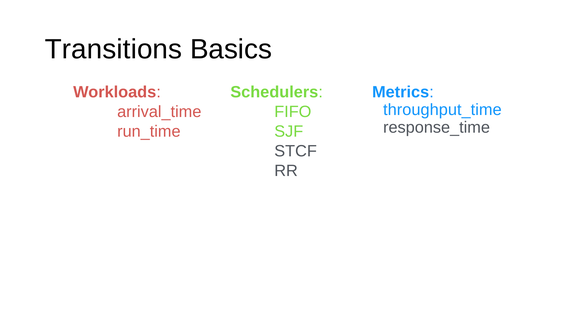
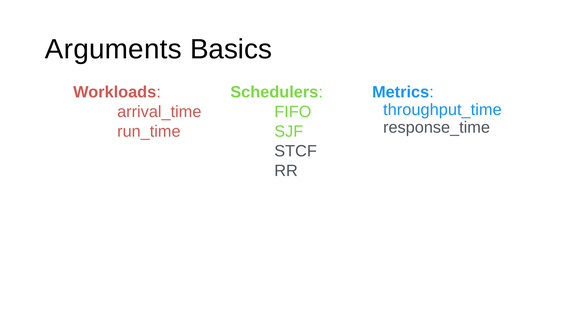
Transitions: Transitions -> Arguments (113, 49)
